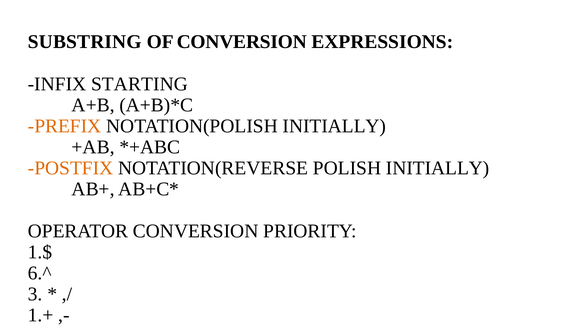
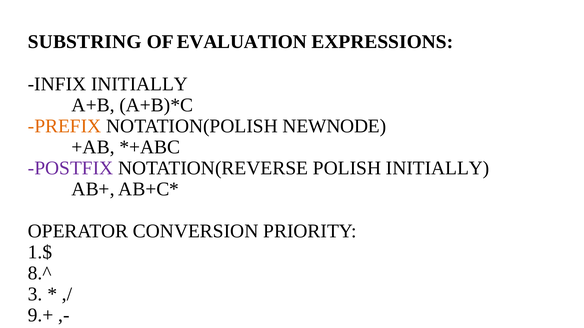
OF CONVERSION: CONVERSION -> EVALUATION (242, 42)
INFIX STARTING: STARTING -> INITIALLY (140, 84)
NOTATION(POLISH INITIALLY: INITIALLY -> NEWNODE (334, 126)
POSTFIX colour: orange -> purple (71, 168)
6.^: 6.^ -> 8.^ (40, 273)
1.+: 1.+ -> 9.+ (41, 315)
